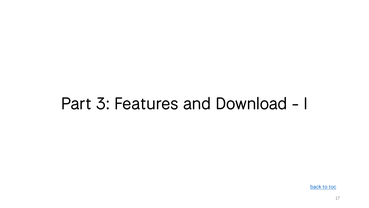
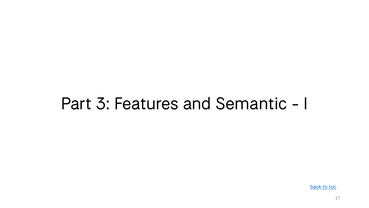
Download: Download -> Semantic (251, 104)
